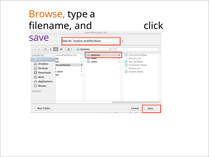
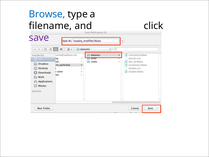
Browse colour: orange -> blue (47, 14)
